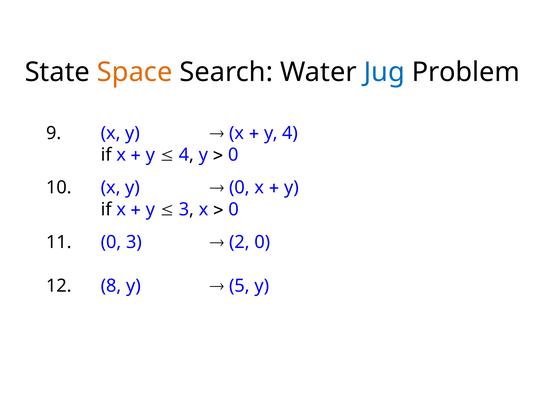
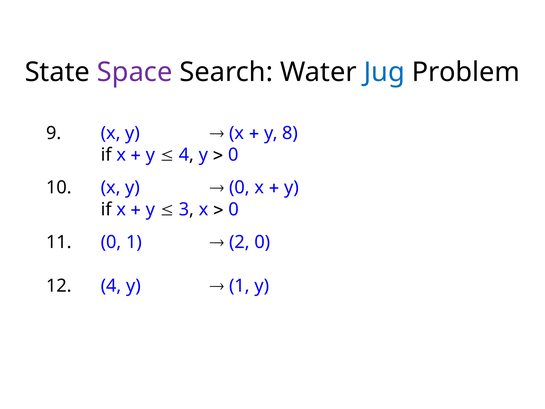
Space colour: orange -> purple (135, 72)
y 4: 4 -> 8 (290, 133)
0 3: 3 -> 1 (134, 242)
12 8: 8 -> 4 (111, 286)
5: 5 -> 1 (240, 286)
